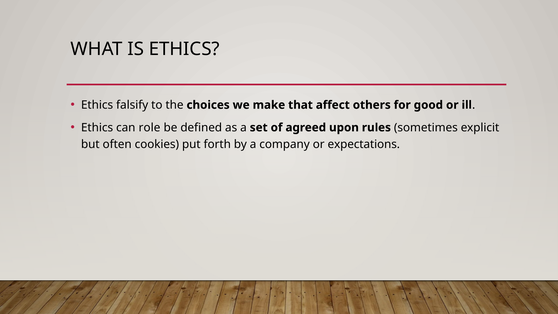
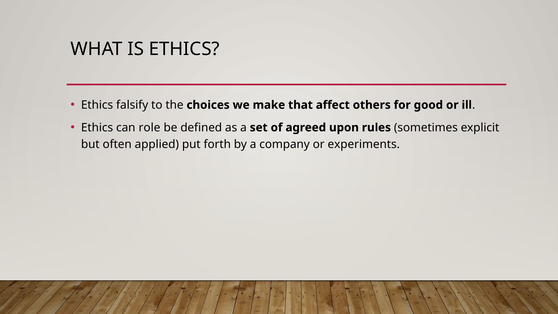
cookies: cookies -> applied (157, 144)
expectations: expectations -> experiments (364, 144)
